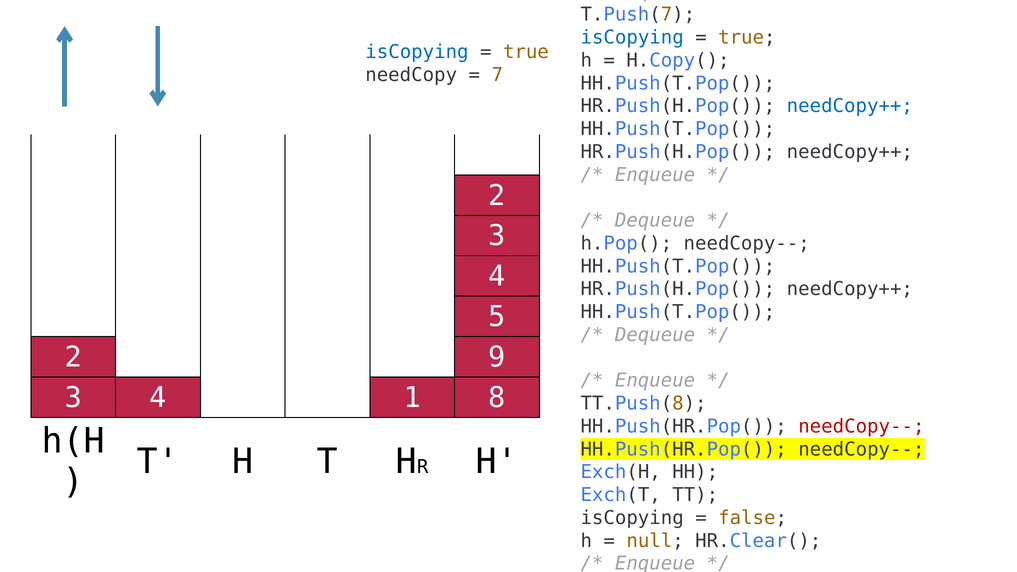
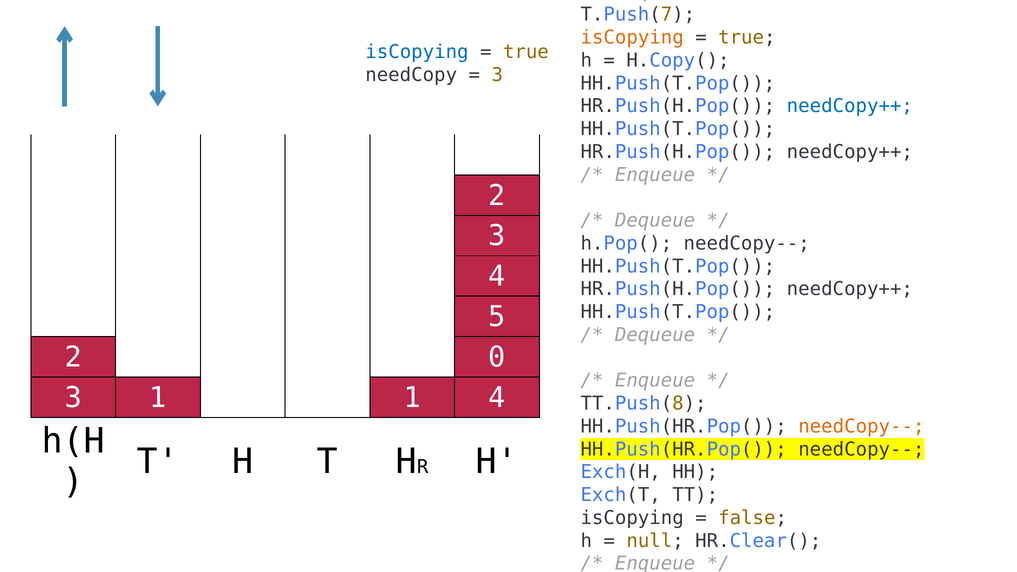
isCopying colour: blue -> orange (632, 37)
7: 7 -> 3 (497, 75)
2 9: 9 -> 0 (497, 357)
4: 4 -> 1 (158, 398)
1 8: 8 -> 4 (497, 398)
needCopy-- colour: red -> orange (861, 426)
